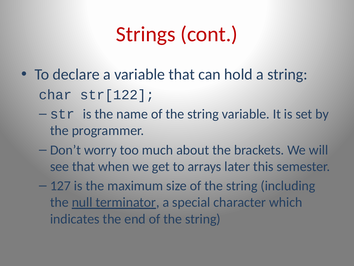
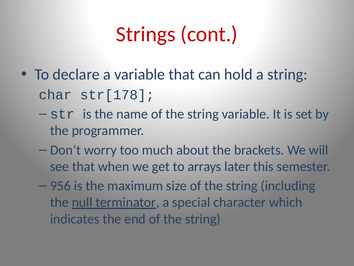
str[122: str[122 -> str[178 (117, 95)
127: 127 -> 956 (60, 186)
